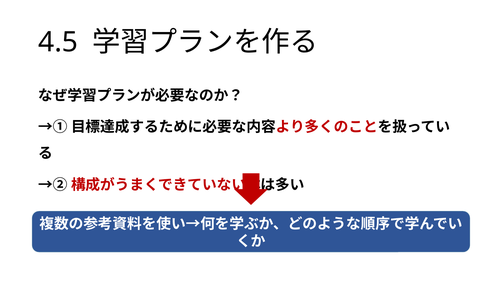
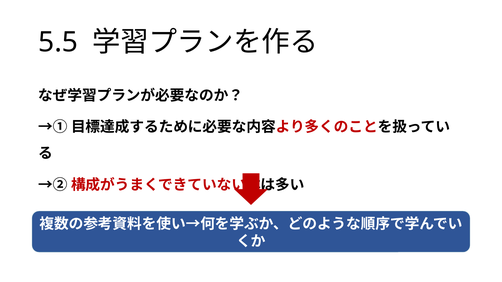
4.5: 4.5 -> 5.5 (58, 42)
